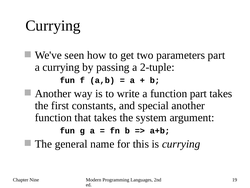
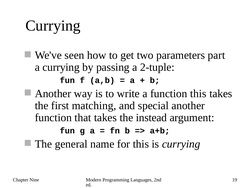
function part: part -> this (198, 93)
constants: constants -> matching (94, 105)
system: system -> instead (151, 117)
